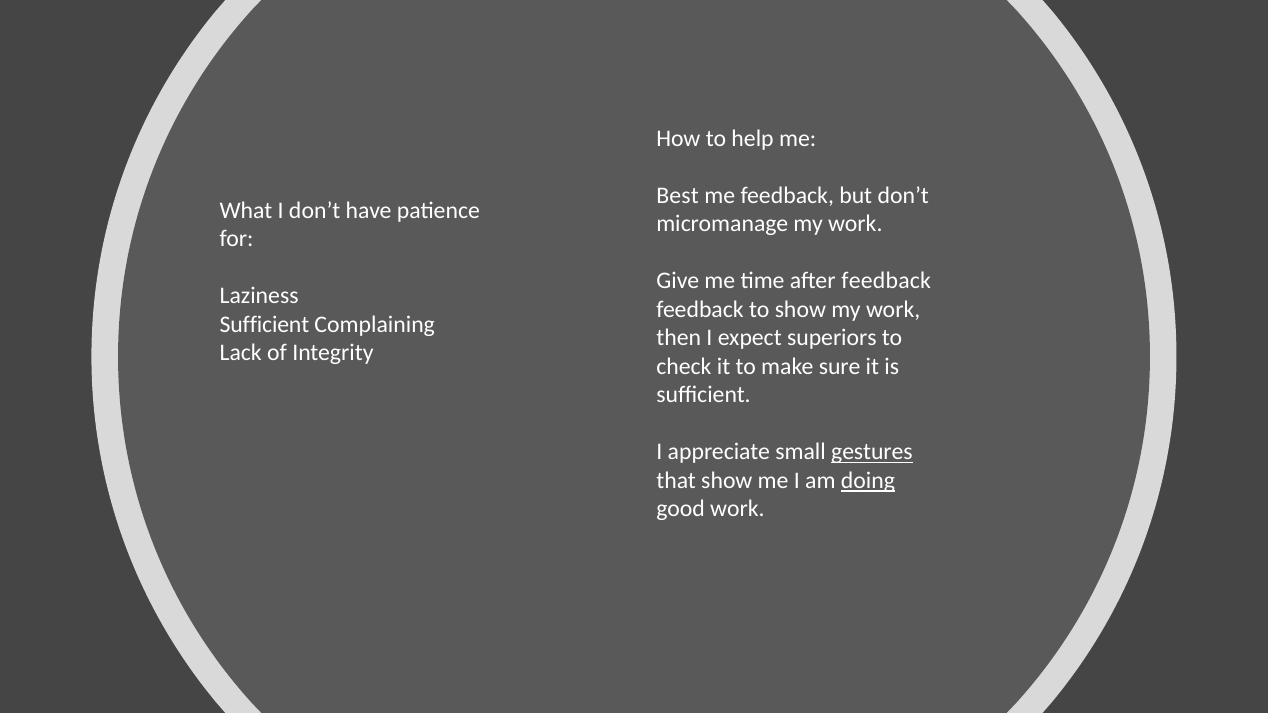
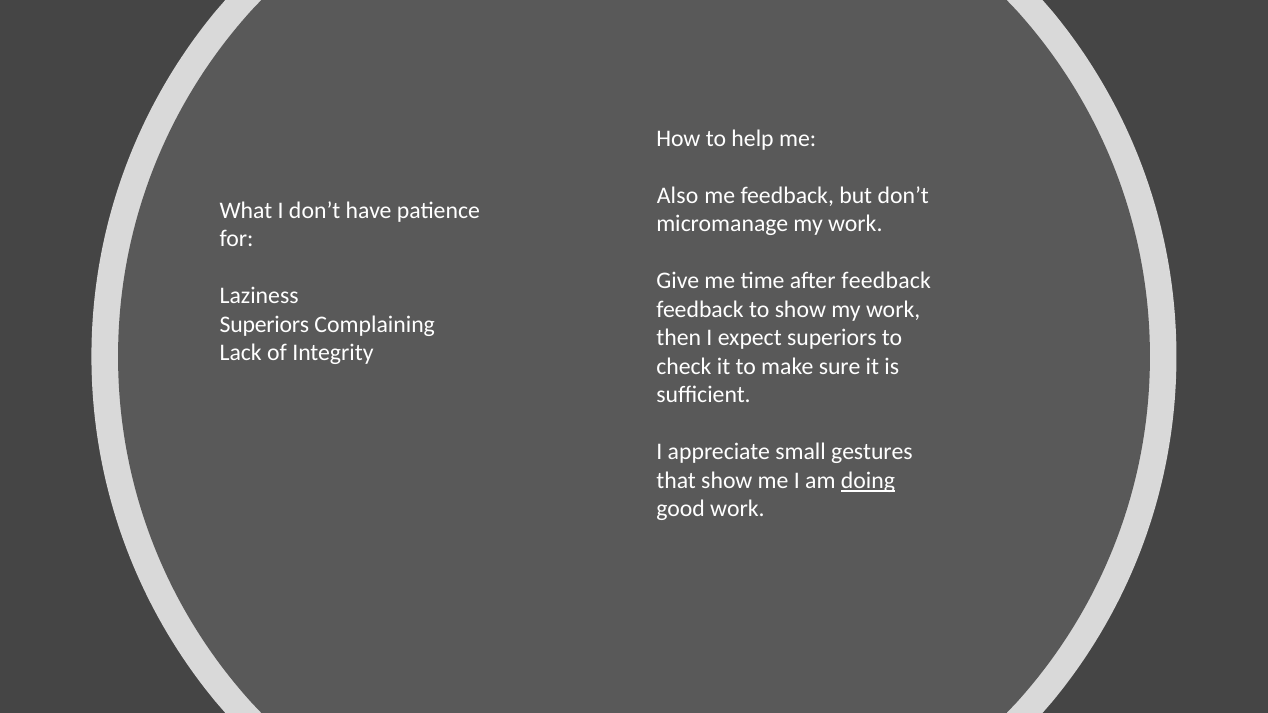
Best: Best -> Also (678, 195)
Sufficient: Sufficient -> Superiors (264, 325)
gestures underline: present -> none (872, 452)
